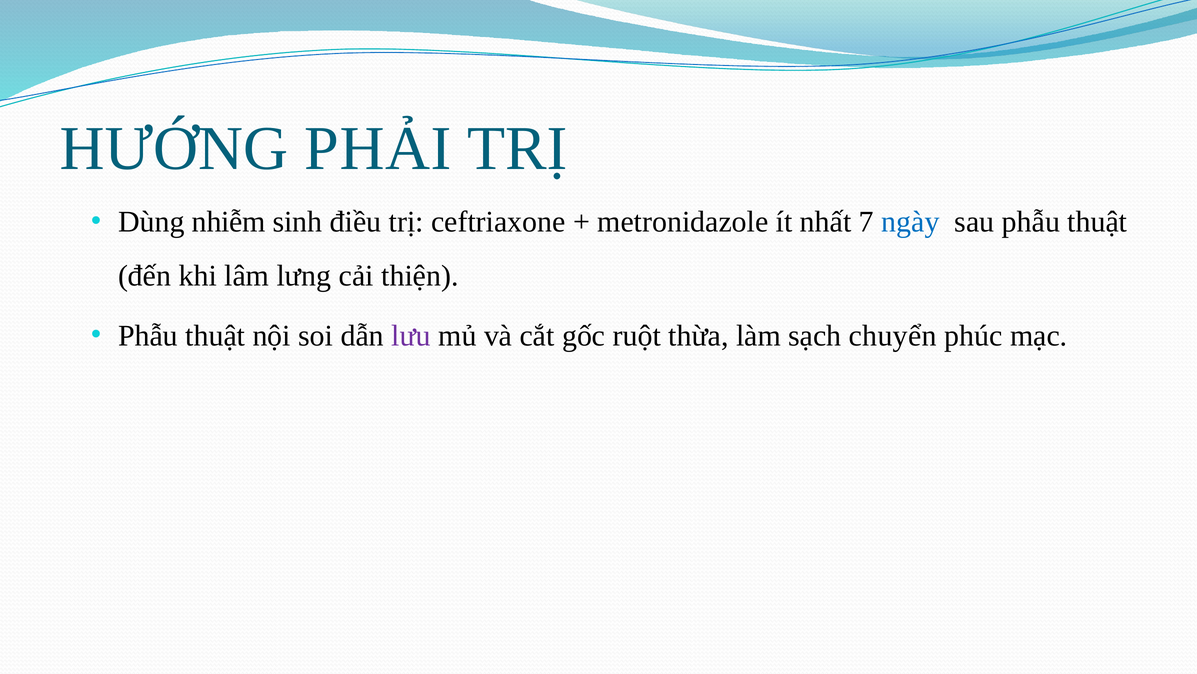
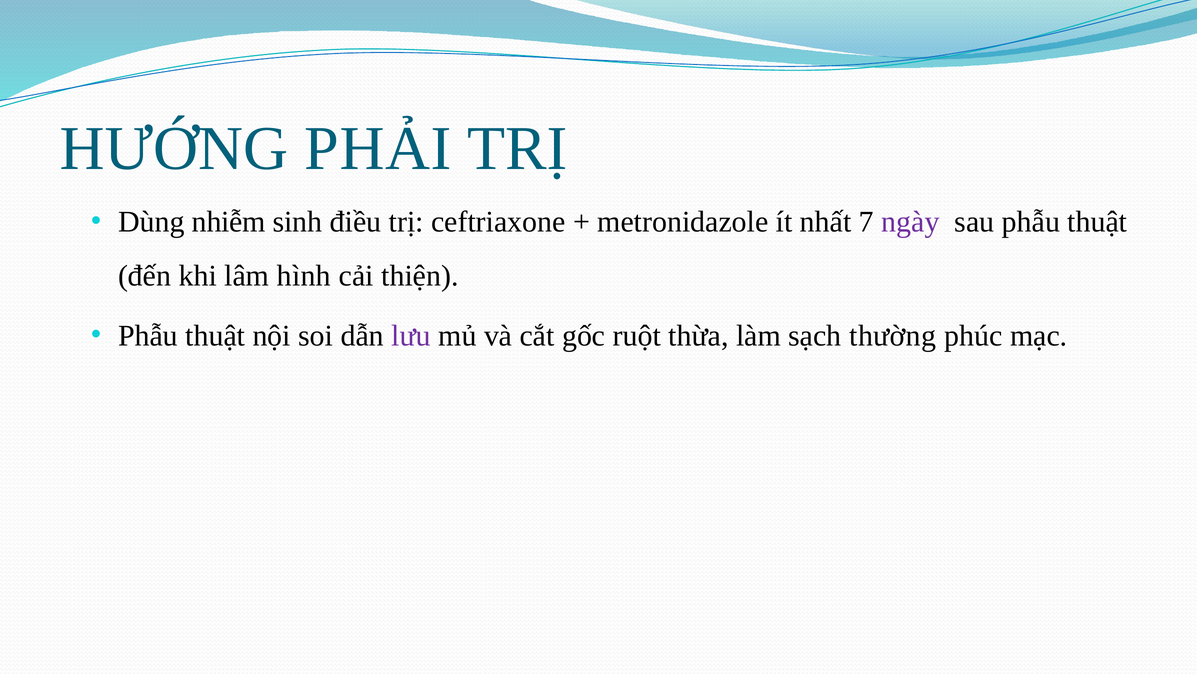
ngày colour: blue -> purple (910, 222)
lưng: lưng -> hình (304, 276)
chuyển: chuyển -> thường (893, 335)
